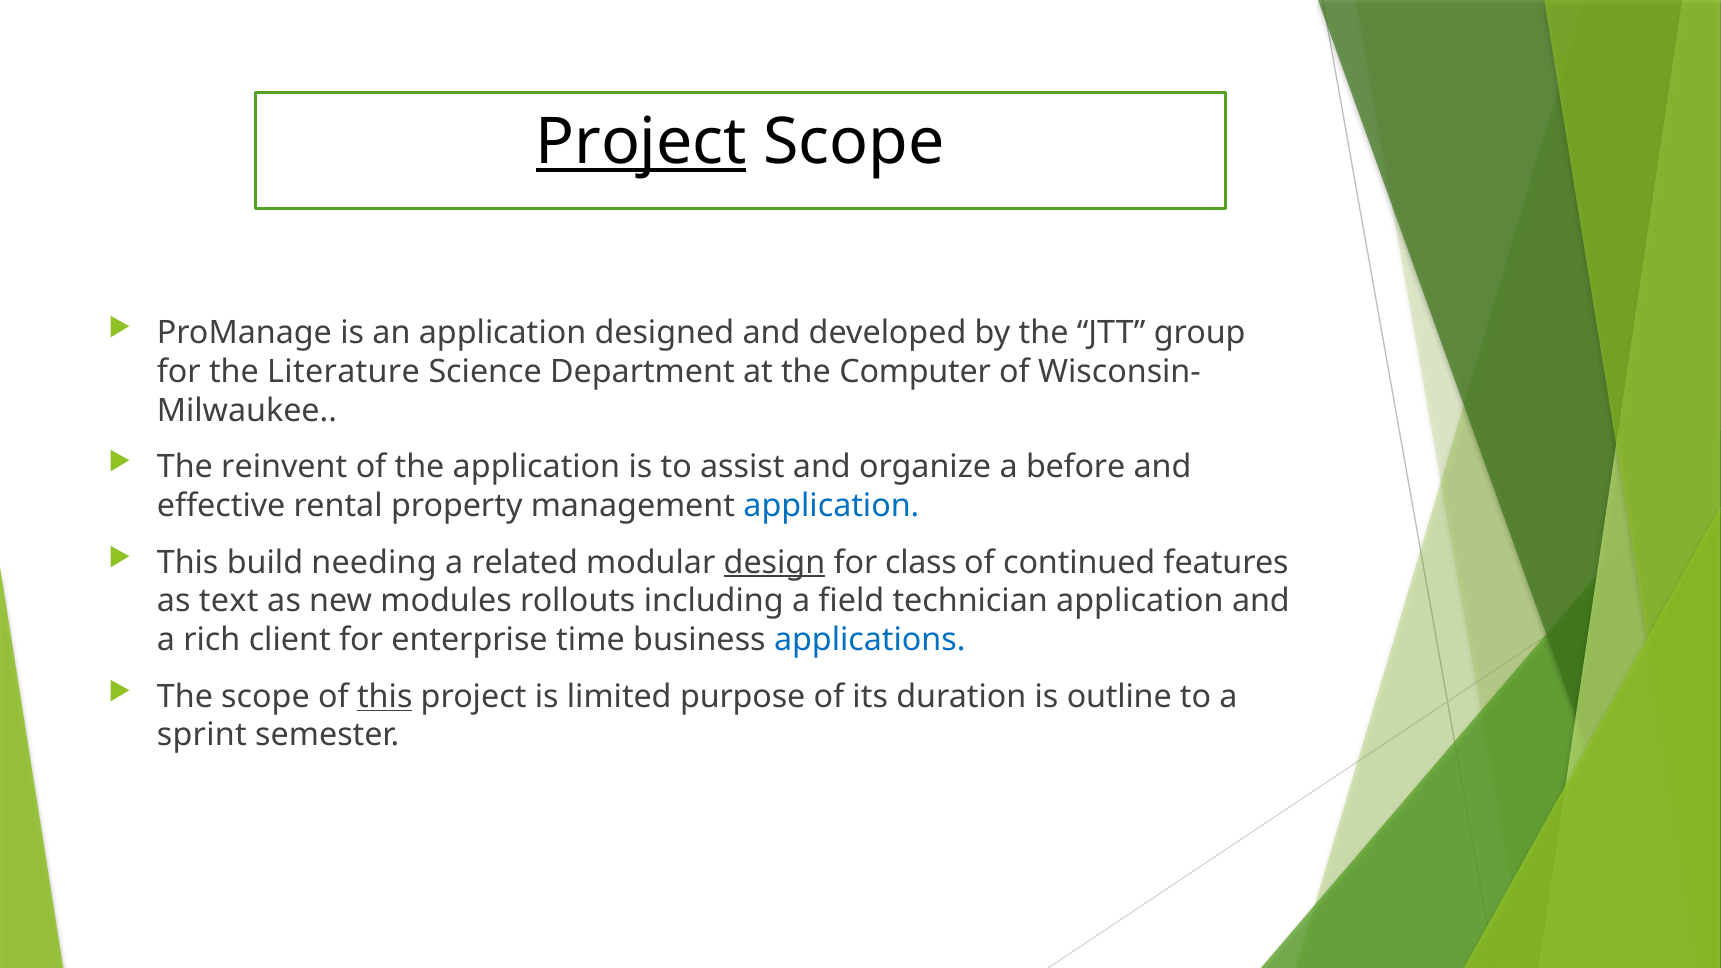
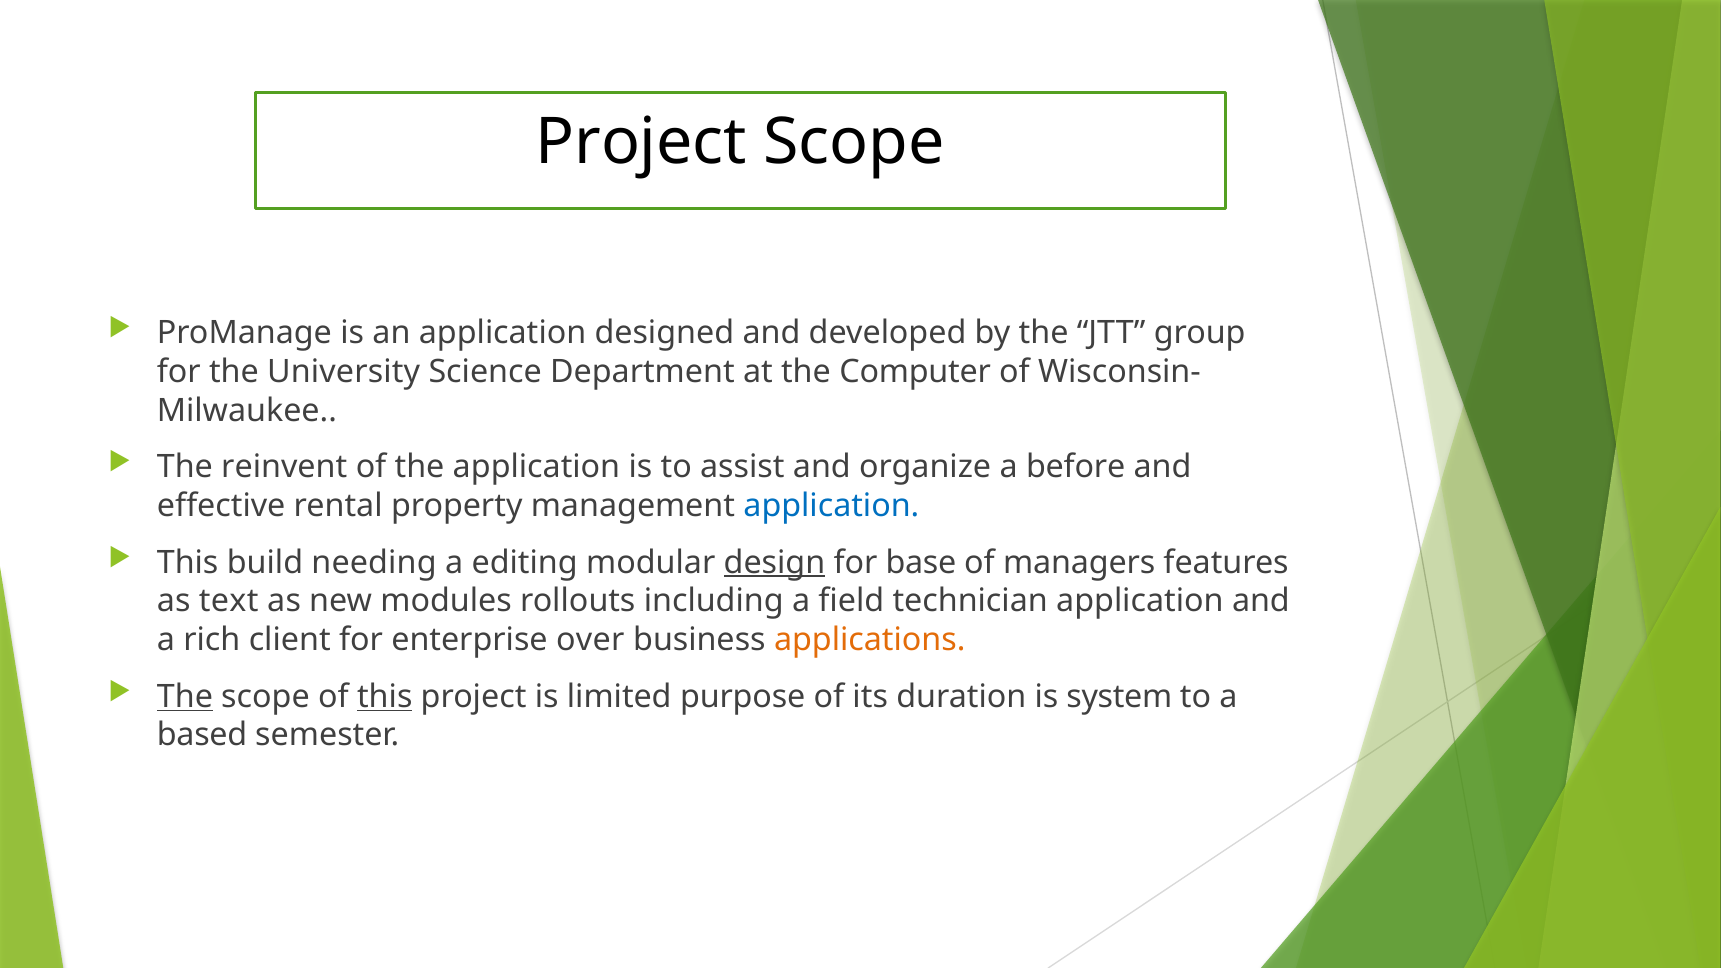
Project underline: present -> none (641, 142)
Literature: Literature -> University (344, 372)
related: related -> editing (525, 563)
class: class -> base (921, 563)
continued: continued -> managers (1079, 563)
time: time -> over (590, 640)
applications colour: blue -> orange (870, 640)
The underline: none -> present (185, 697)
outline: outline -> system (1119, 697)
sprint: sprint -> based (202, 735)
